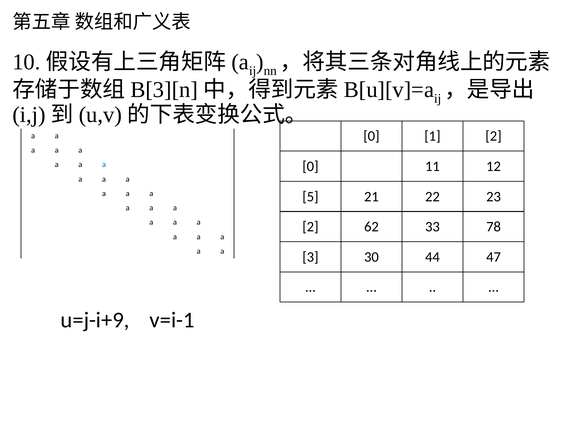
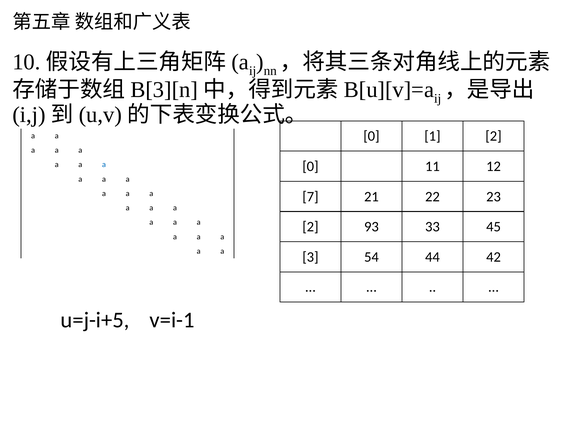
5: 5 -> 7 (310, 197)
62: 62 -> 93 (371, 227)
78: 78 -> 45 (494, 227)
30: 30 -> 54 (371, 257)
47: 47 -> 42 (494, 257)
u=j-i+9: u=j-i+9 -> u=j-i+5 (95, 320)
